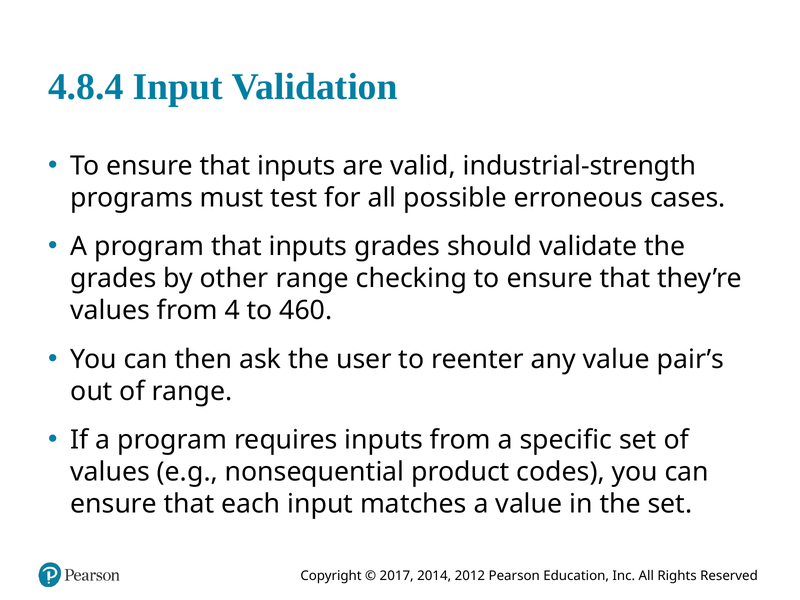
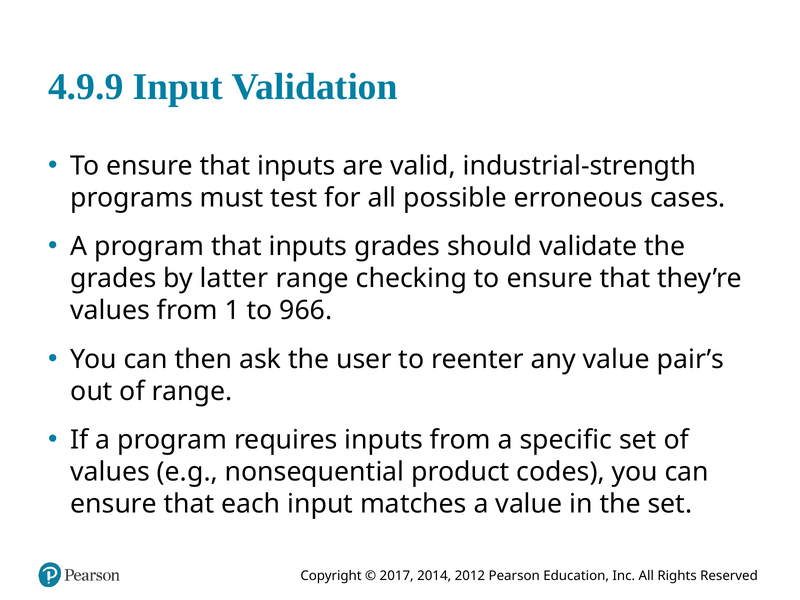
4.8.4: 4.8.4 -> 4.9.9 (86, 87)
other: other -> latter (234, 279)
4: 4 -> 1 (232, 311)
460: 460 -> 966 (306, 311)
